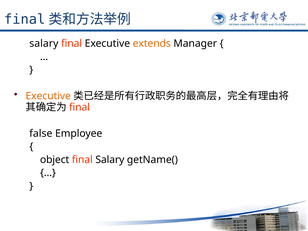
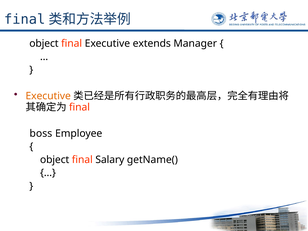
salary: salary -> object (44, 44)
extends colour: orange -> black (152, 44)
false: false -> boss (41, 133)
